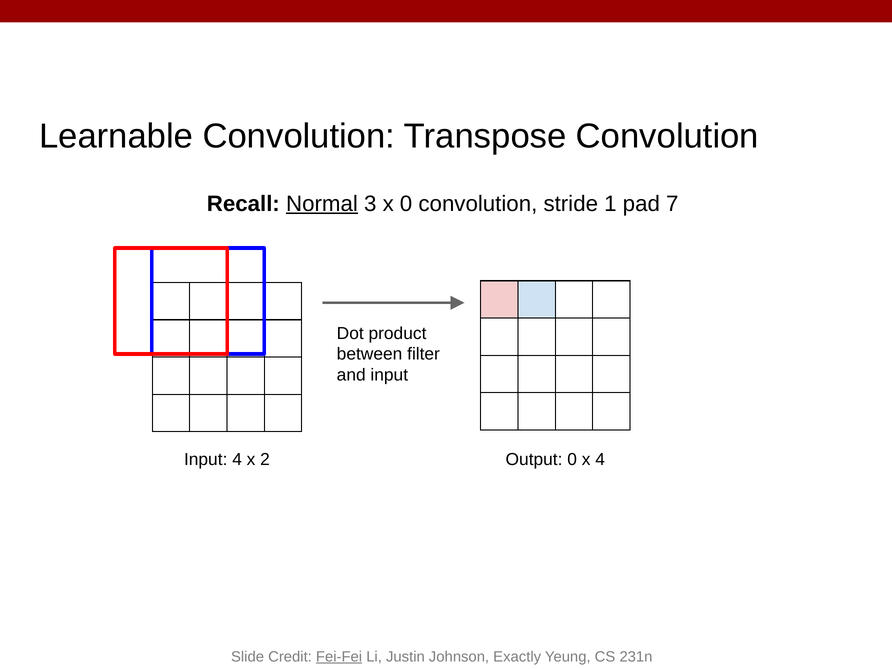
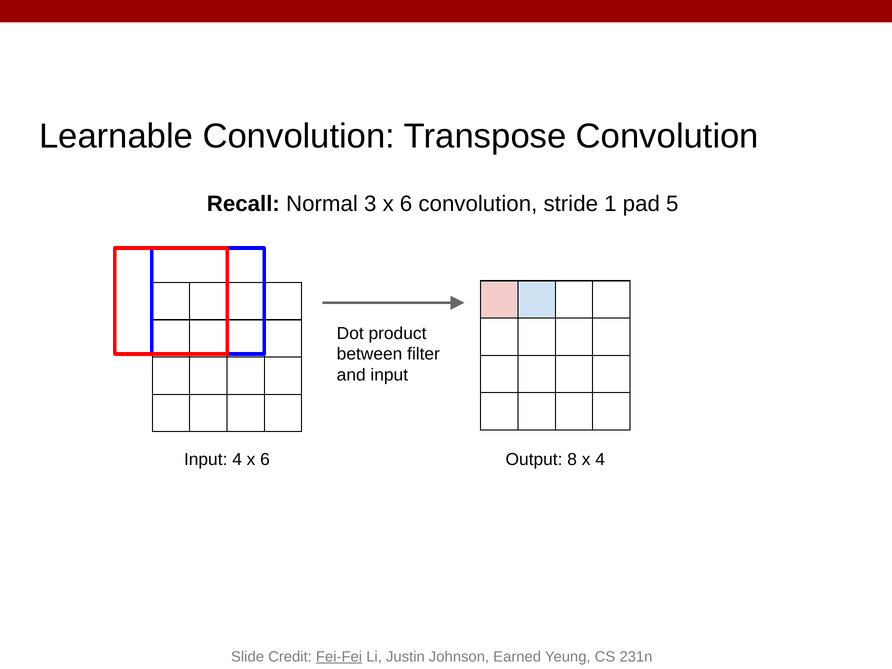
Normal underline: present -> none (322, 204)
3 x 0: 0 -> 6 (406, 204)
7: 7 -> 5 (672, 204)
4 x 2: 2 -> 6 (265, 460)
Output 0: 0 -> 8 (572, 460)
Exactly: Exactly -> Earned (517, 657)
